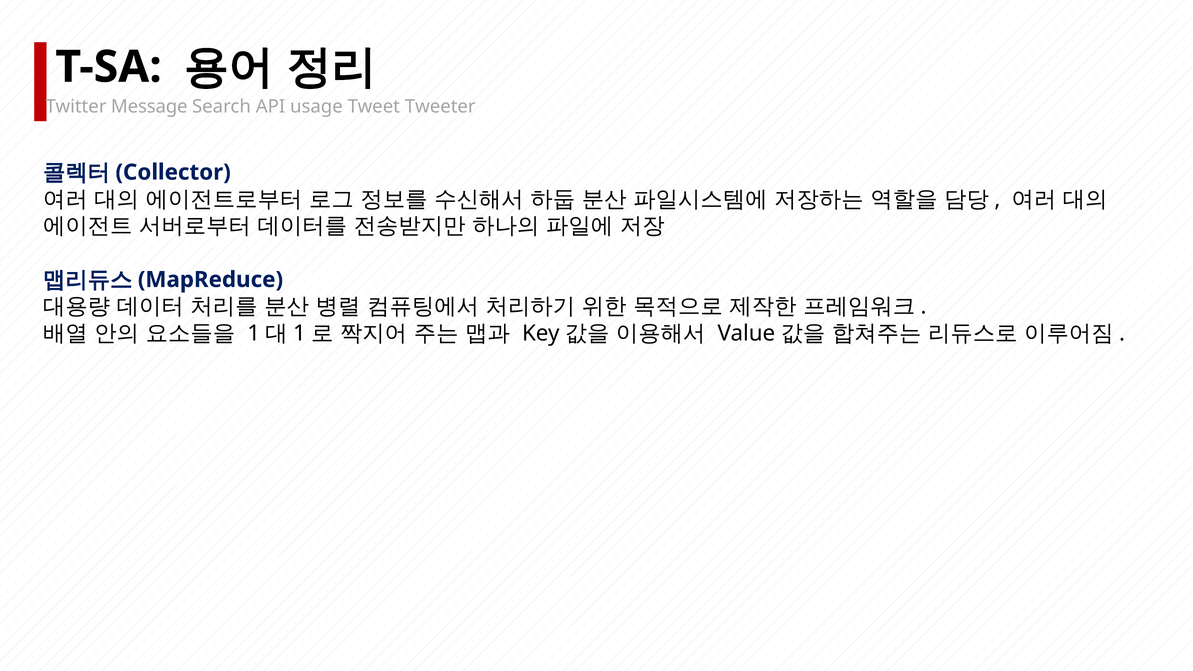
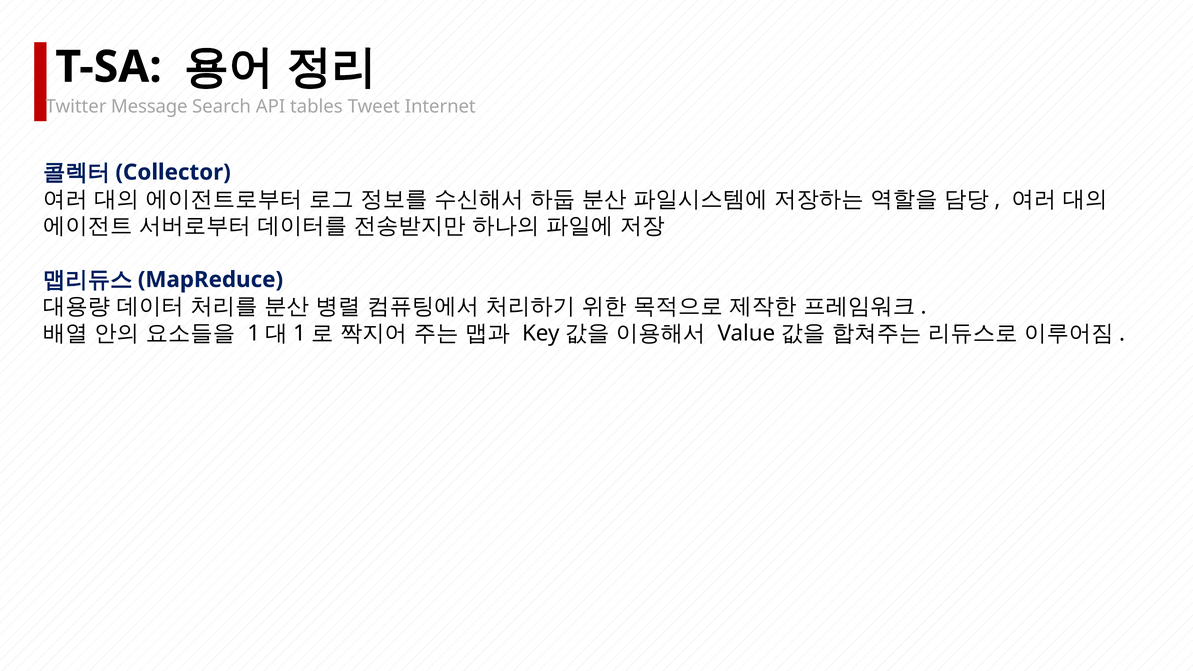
usage: usage -> tables (316, 107)
Tweeter: Tweeter -> Internet (440, 107)
